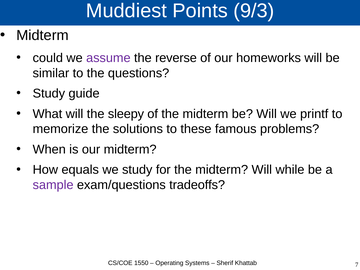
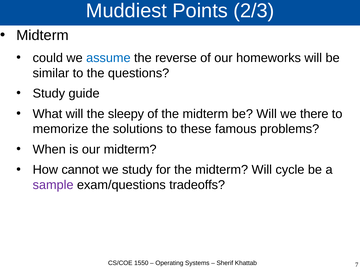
9/3: 9/3 -> 2/3 (254, 11)
assume colour: purple -> blue (108, 58)
printf: printf -> there (314, 114)
equals: equals -> cannot (80, 170)
while: while -> cycle (290, 170)
